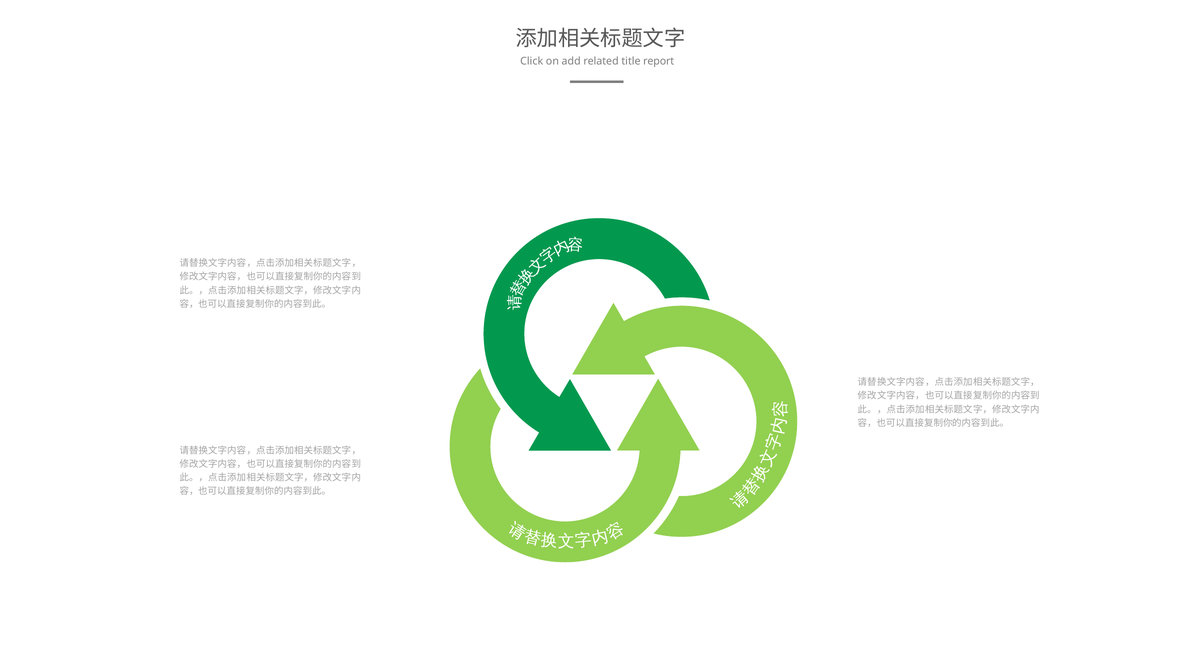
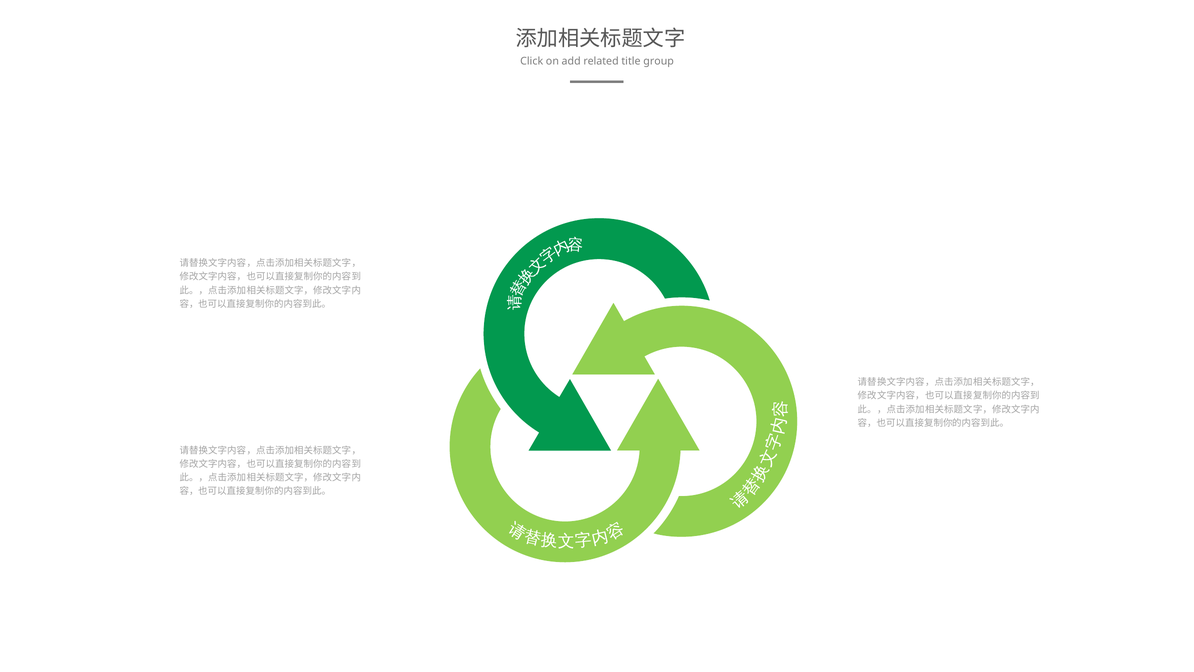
report: report -> group (659, 61)
